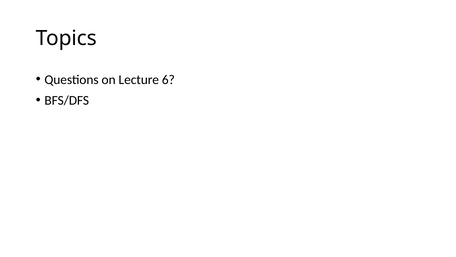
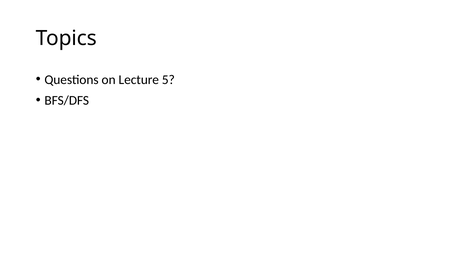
6: 6 -> 5 (168, 79)
